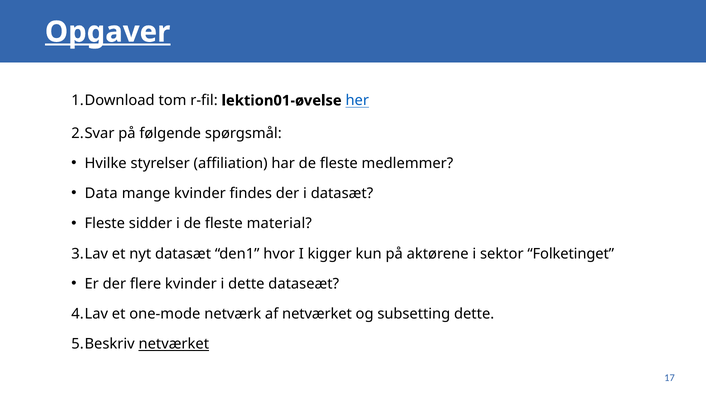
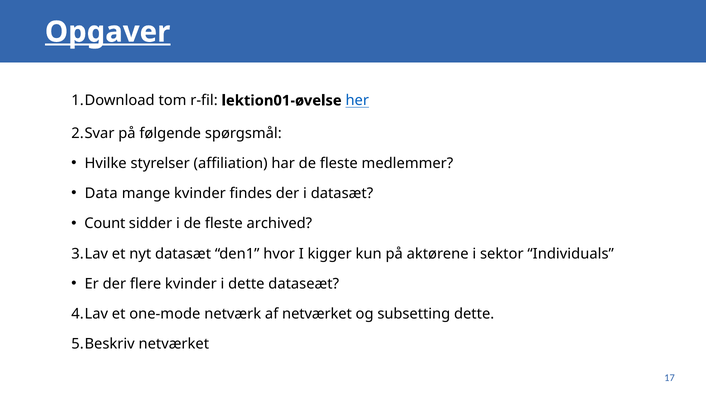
Fleste: Fleste -> Count (105, 224)
material: material -> archived (279, 224)
Folketinget: Folketinget -> Individuals (571, 254)
netværket underline: present -> none (174, 344)
